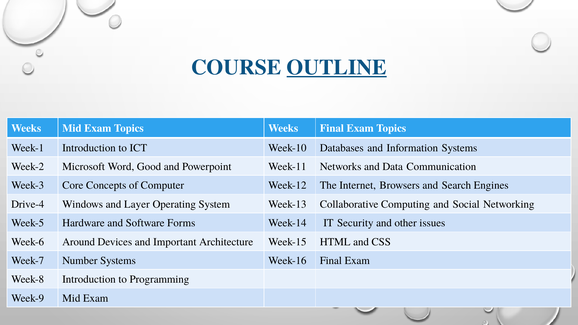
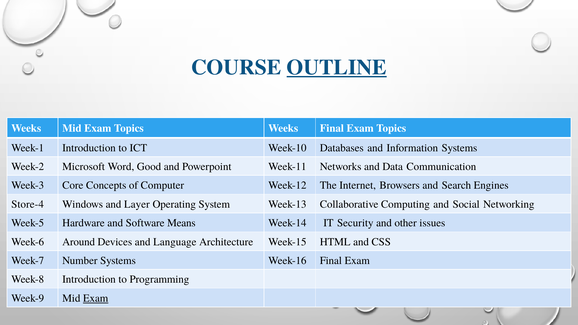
Drive-4: Drive-4 -> Store-4 (28, 204)
Forms: Forms -> Means (181, 223)
Important: Important -> Language (175, 242)
Exam underline: none -> present (96, 298)
